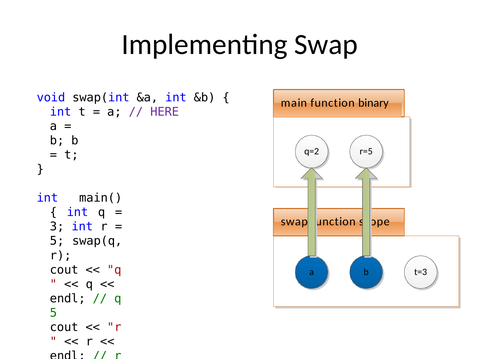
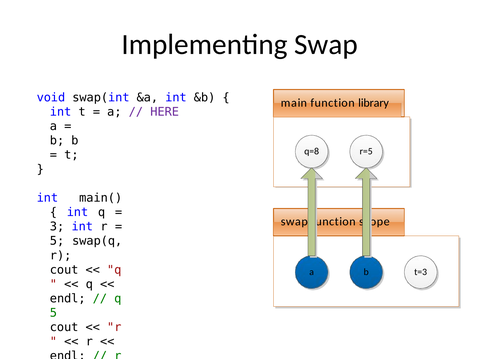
binary: binary -> library (374, 103)
q=2: q=2 -> q=8 (312, 151)
